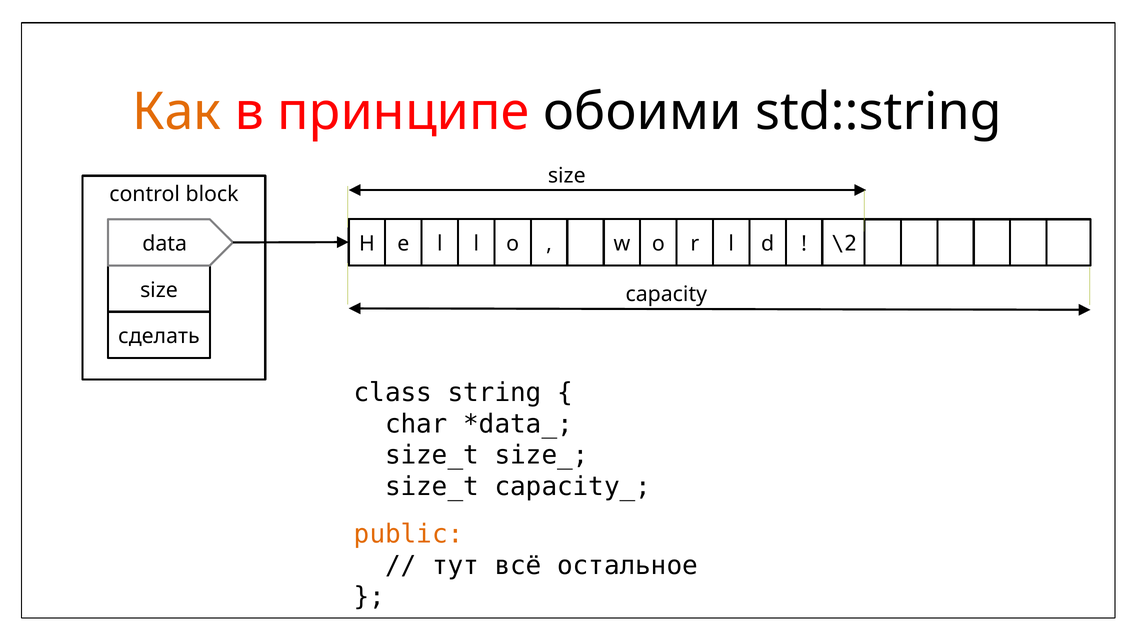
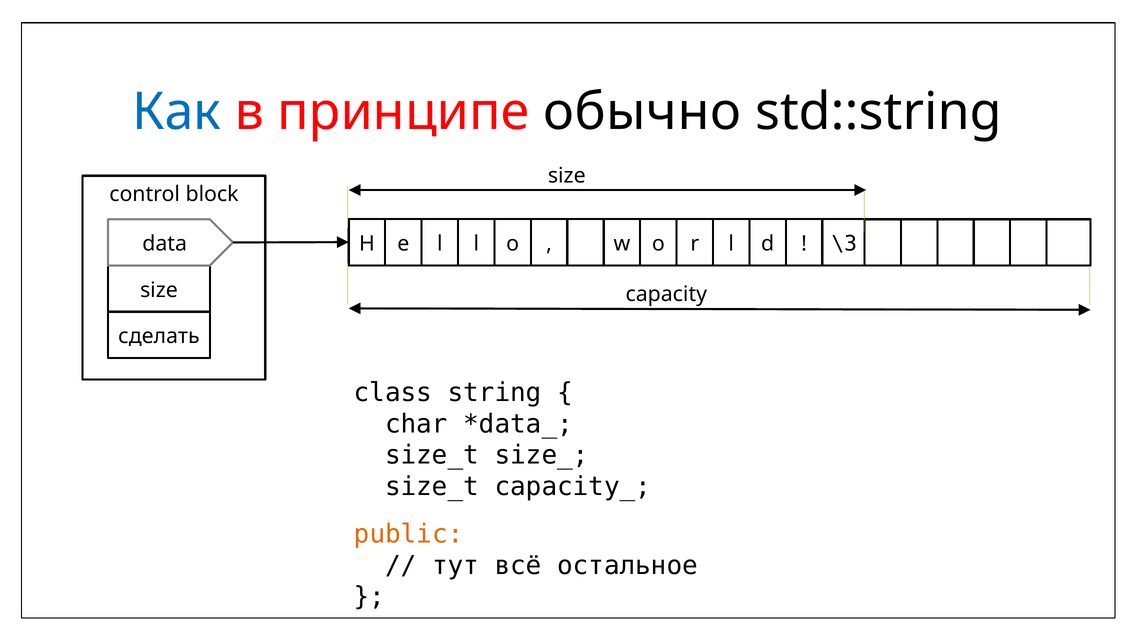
Как colour: orange -> blue (177, 112)
обоими: обоими -> обычно (642, 112)
\2: \2 -> \3 (844, 243)
